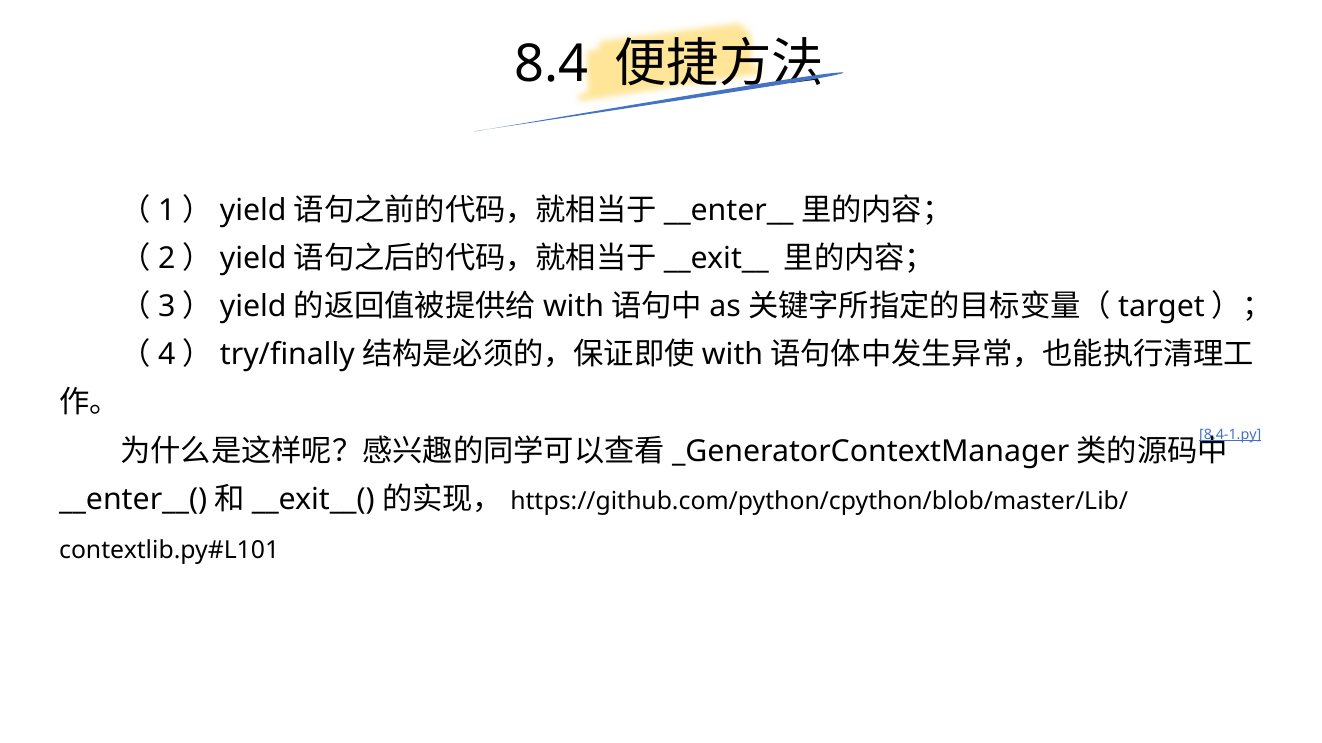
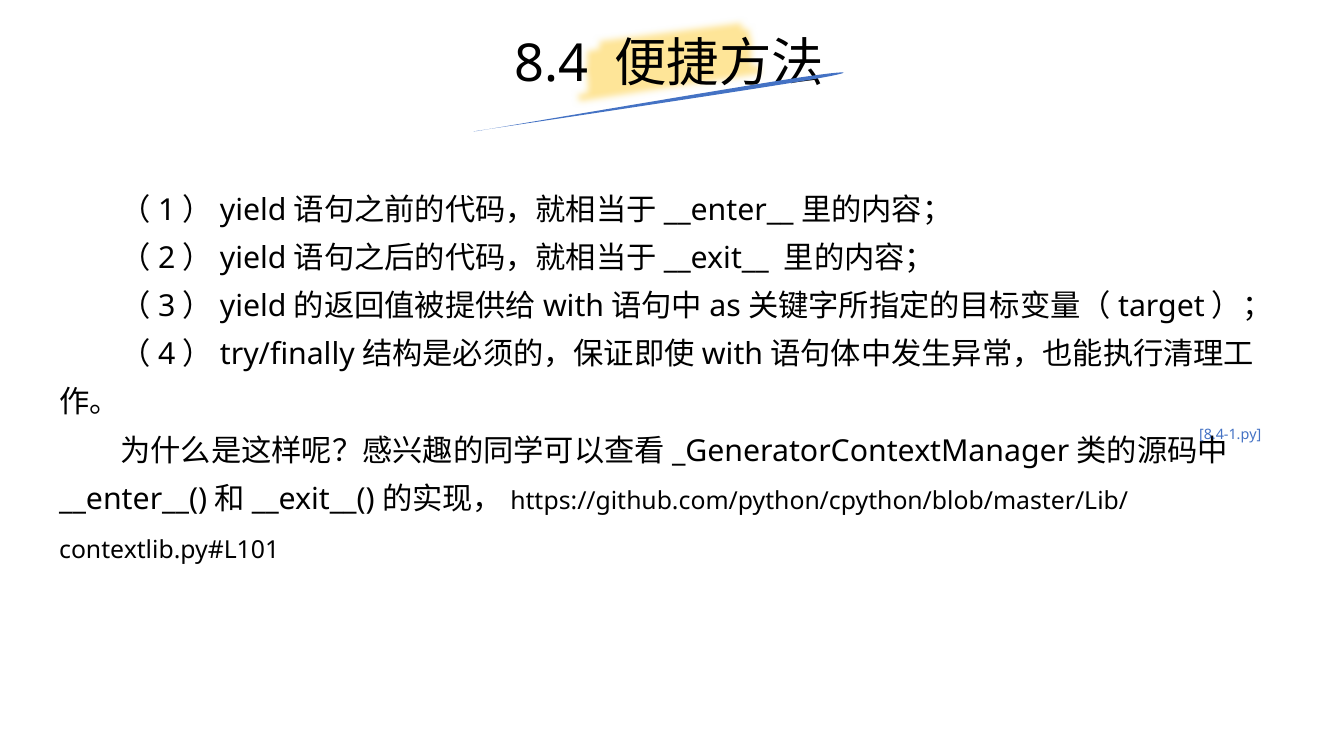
8.4-1.py underline: present -> none (1230, 435)
